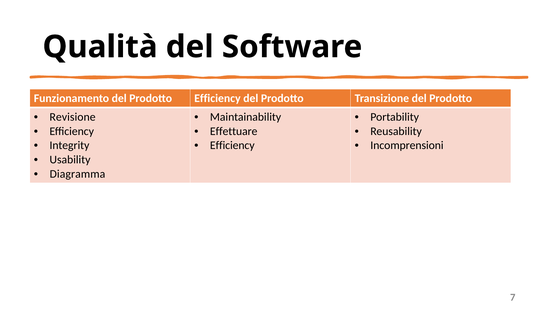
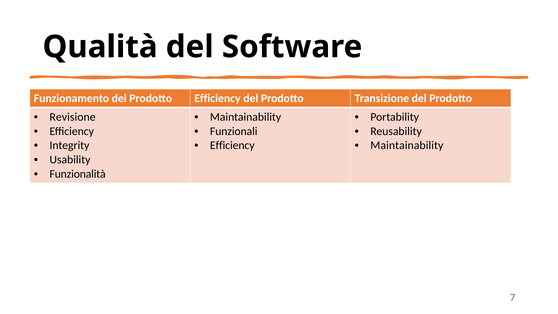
Effettuare: Effettuare -> Funzionali (234, 131)
Incomprensioni: Incomprensioni -> Maintainability (407, 145)
Diagramma: Diagramma -> Funzionalità (78, 174)
